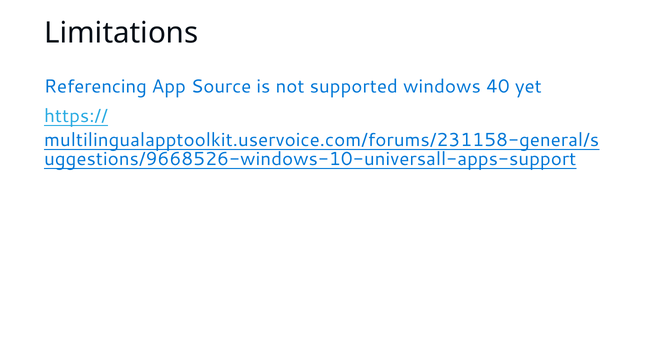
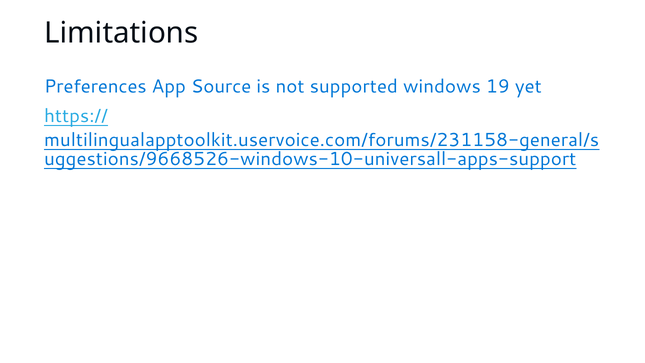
Referencing: Referencing -> Preferences (95, 87)
40: 40 -> 19 (498, 87)
